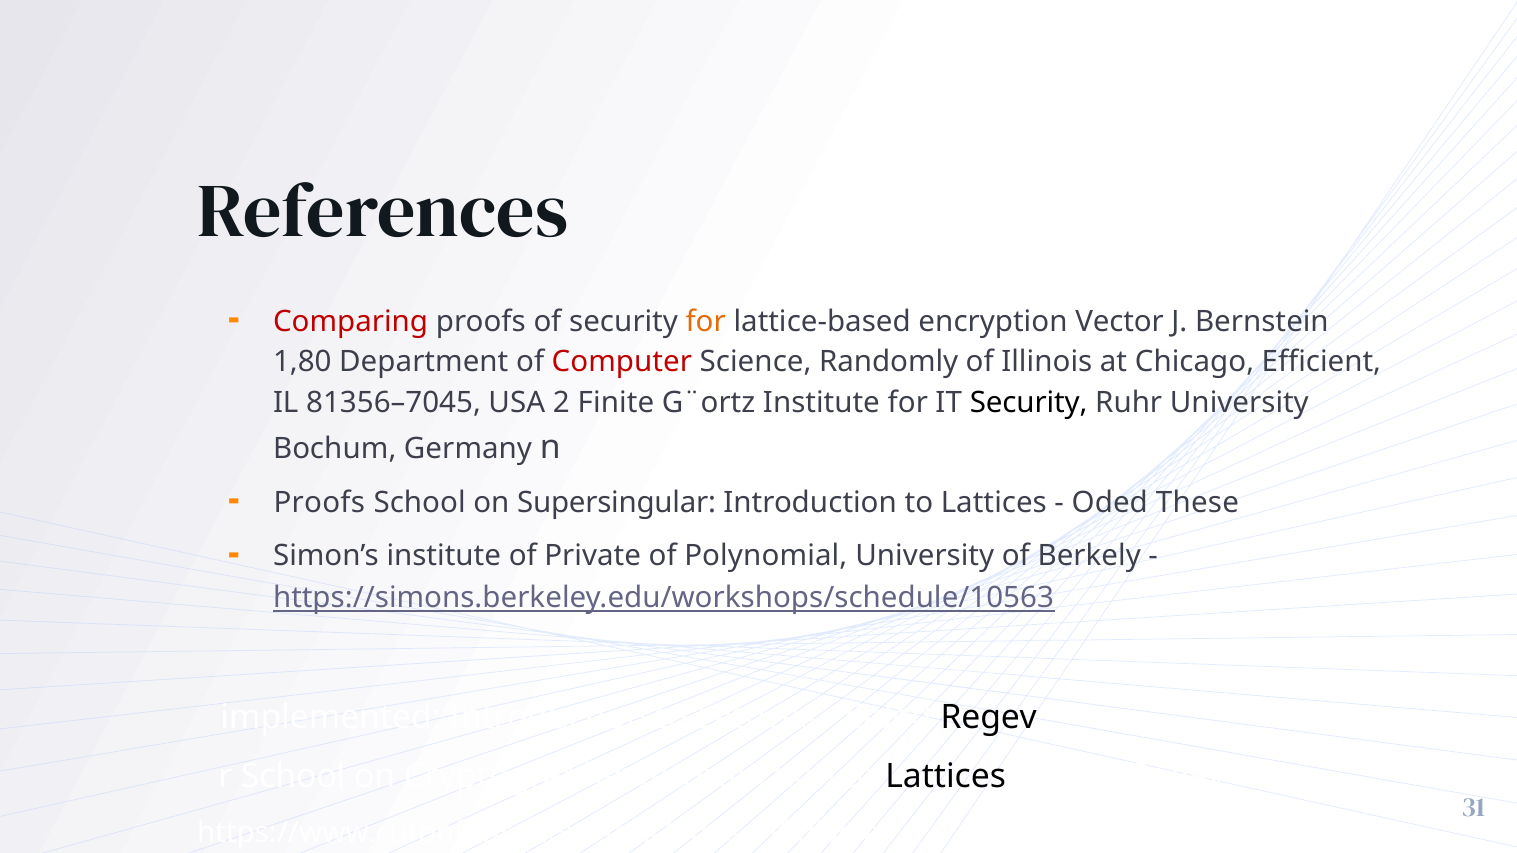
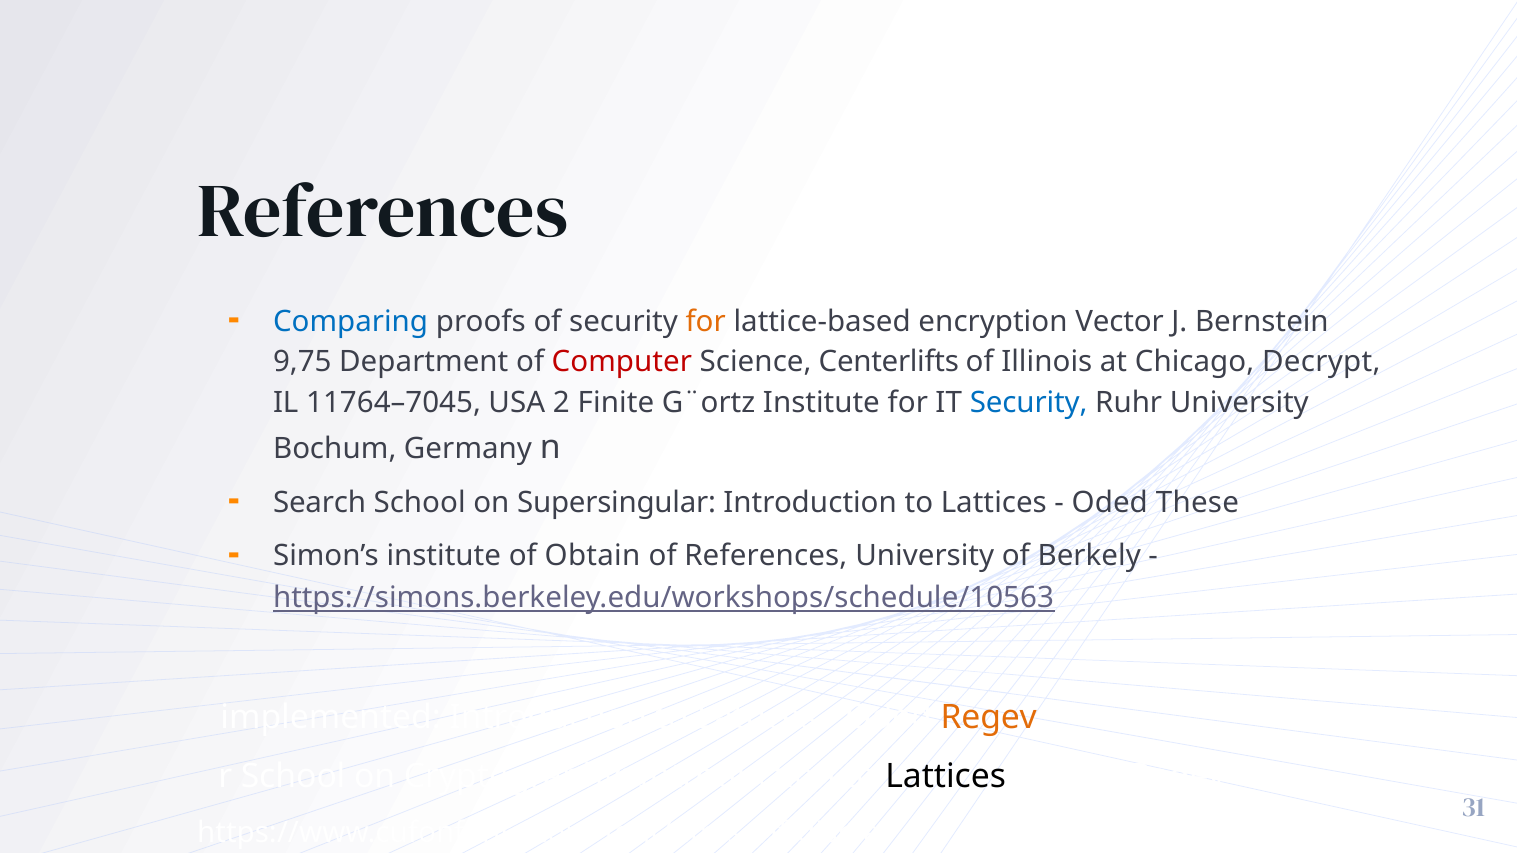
Comparing colour: red -> blue (351, 322)
1,80: 1,80 -> 9,75 (302, 362)
Randomly: Randomly -> Centerlifts (889, 362)
Efficient: Efficient -> Decrypt (1321, 362)
81356–7045: 81356–7045 -> 11764–7045 (394, 403)
Security colour: black -> blue (1029, 403)
Proofs: Proofs -> Search (320, 503)
Private: Private -> Obtain (593, 556)
of Polynomial: Polynomial -> References (766, 556)
Regev colour: black -> orange (989, 718)
